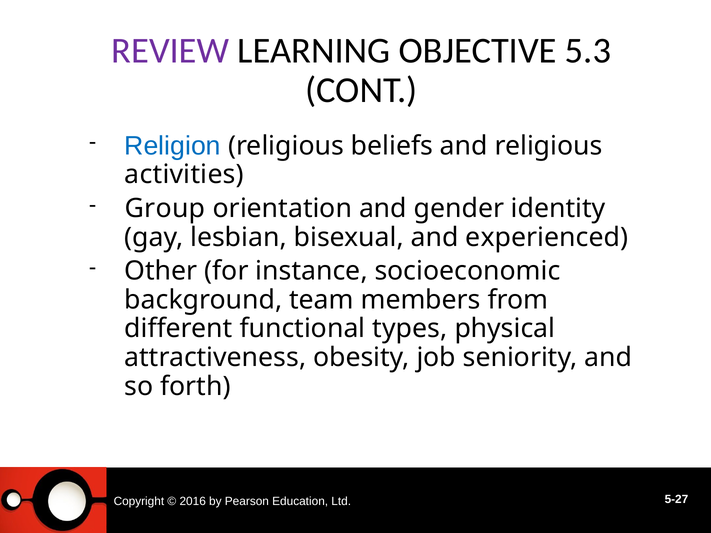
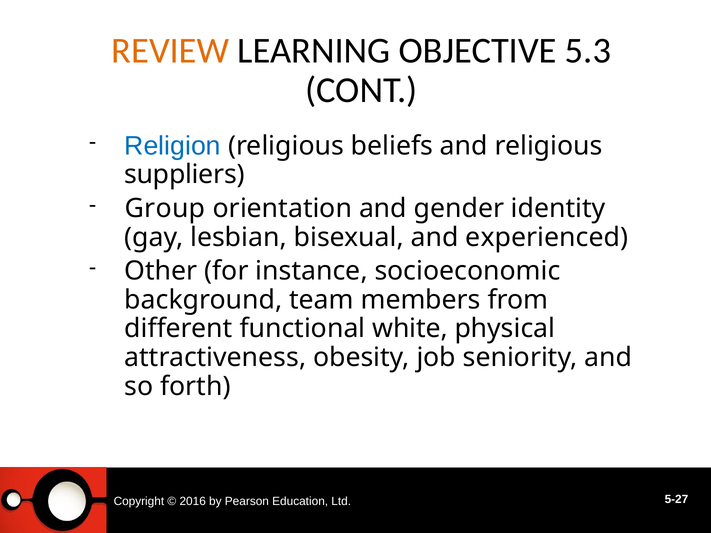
REVIEW colour: purple -> orange (170, 51)
activities: activities -> suppliers (184, 175)
types: types -> white (410, 329)
